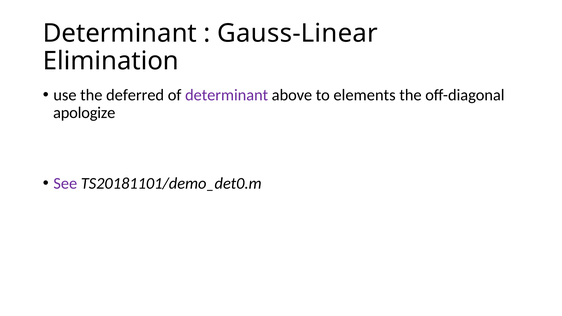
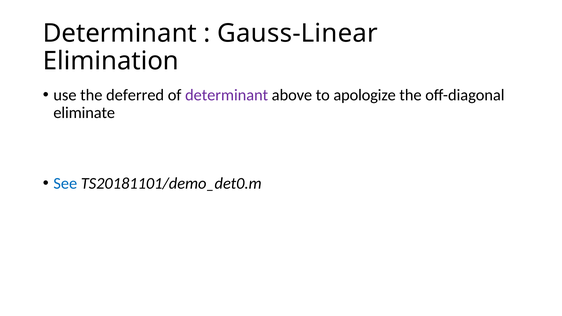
elements: elements -> apologize (365, 95)
apologize: apologize -> eliminate (84, 113)
See colour: purple -> blue (65, 183)
